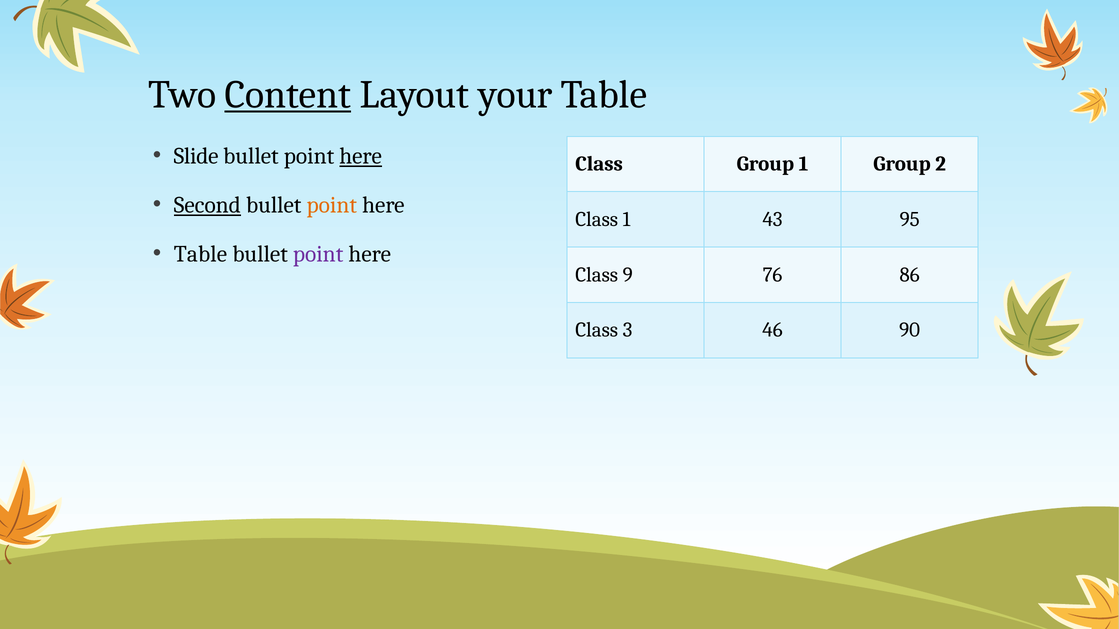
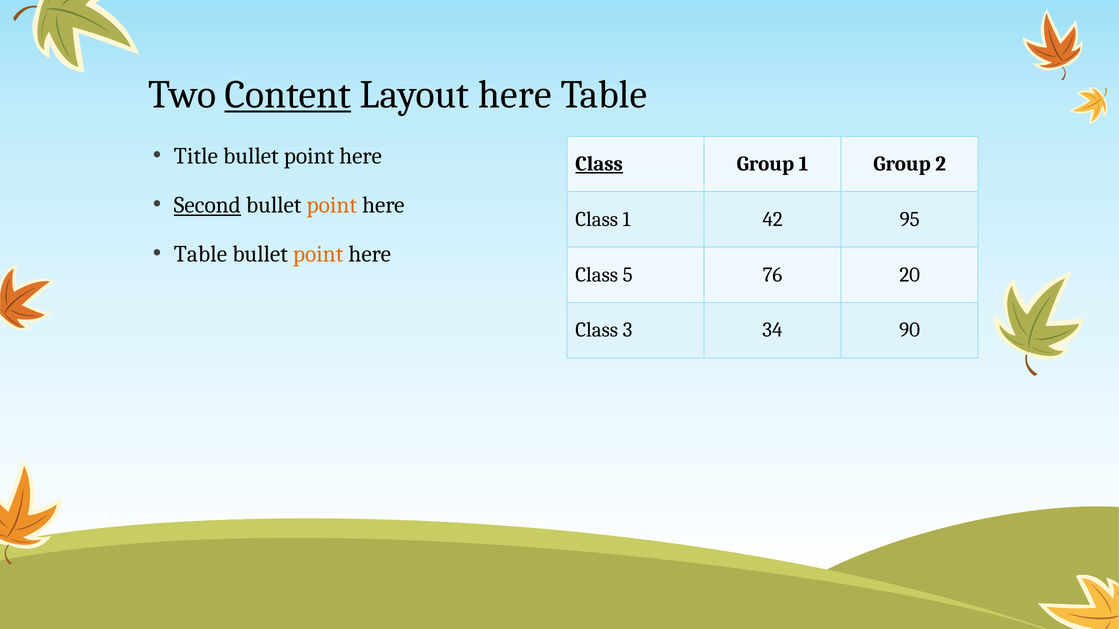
Layout your: your -> here (515, 95)
Slide: Slide -> Title (196, 156)
here underline: present -> none (361, 156)
Class underline: none -> present (599, 164)
43: 43 -> 42 (773, 219)
point colour: purple -> orange (318, 254)
9: 9 -> 5 (628, 275)
86: 86 -> 20 (910, 275)
46: 46 -> 34 (772, 330)
